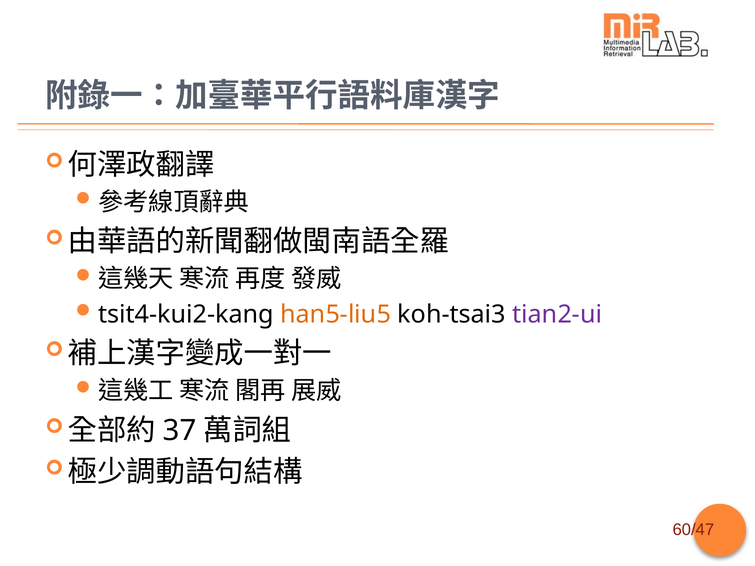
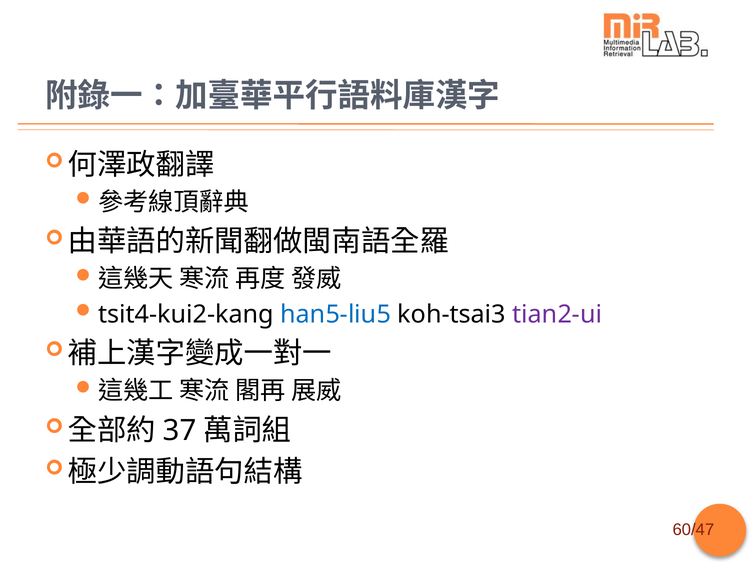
han5-liu5 colour: orange -> blue (336, 314)
